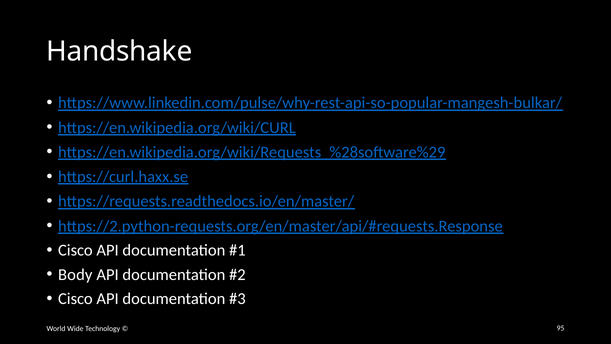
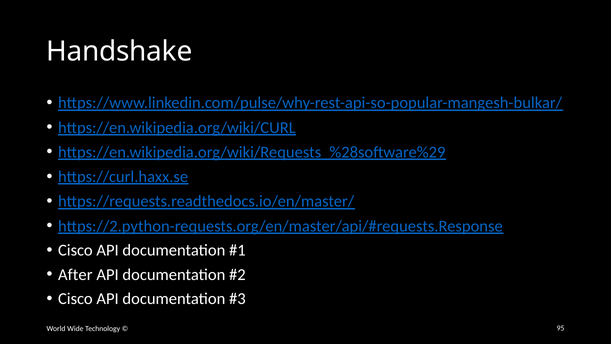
Body: Body -> After (75, 274)
